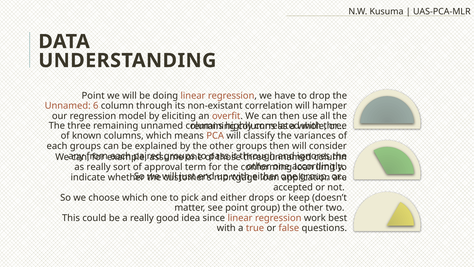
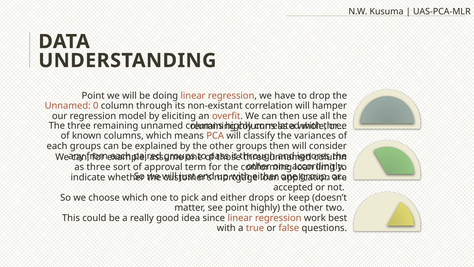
6: 6 -> 0 (96, 106)
as really: really -> three (99, 167)
point group: group -> highly (265, 208)
